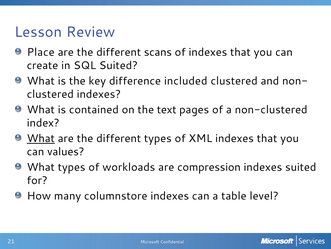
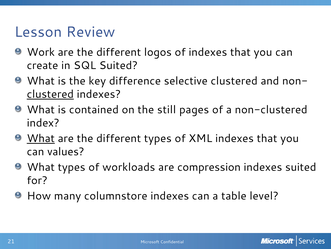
Place: Place -> Work (41, 52)
scans: scans -> logos (158, 52)
included: included -> selective (186, 81)
clustered underline: none -> present (50, 94)
text: text -> still (167, 109)
